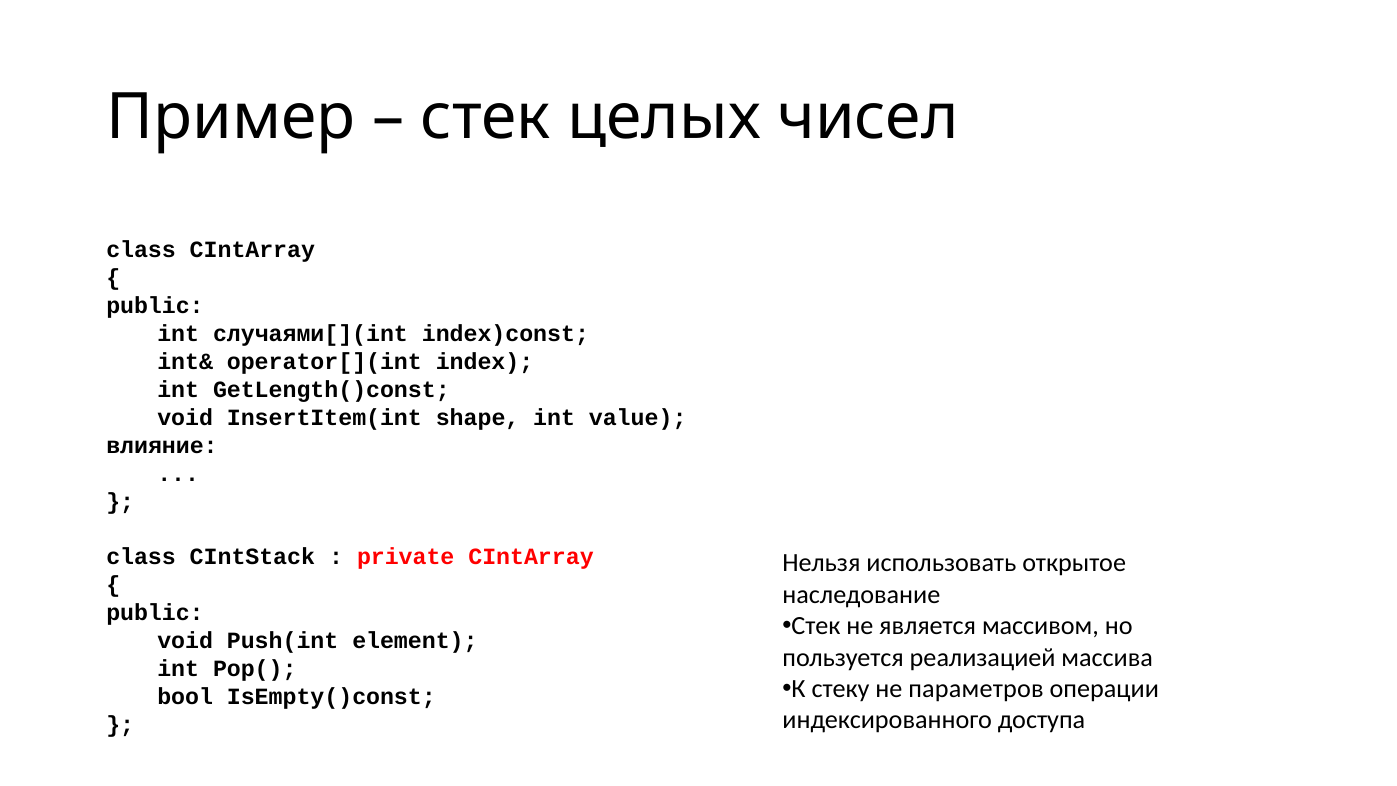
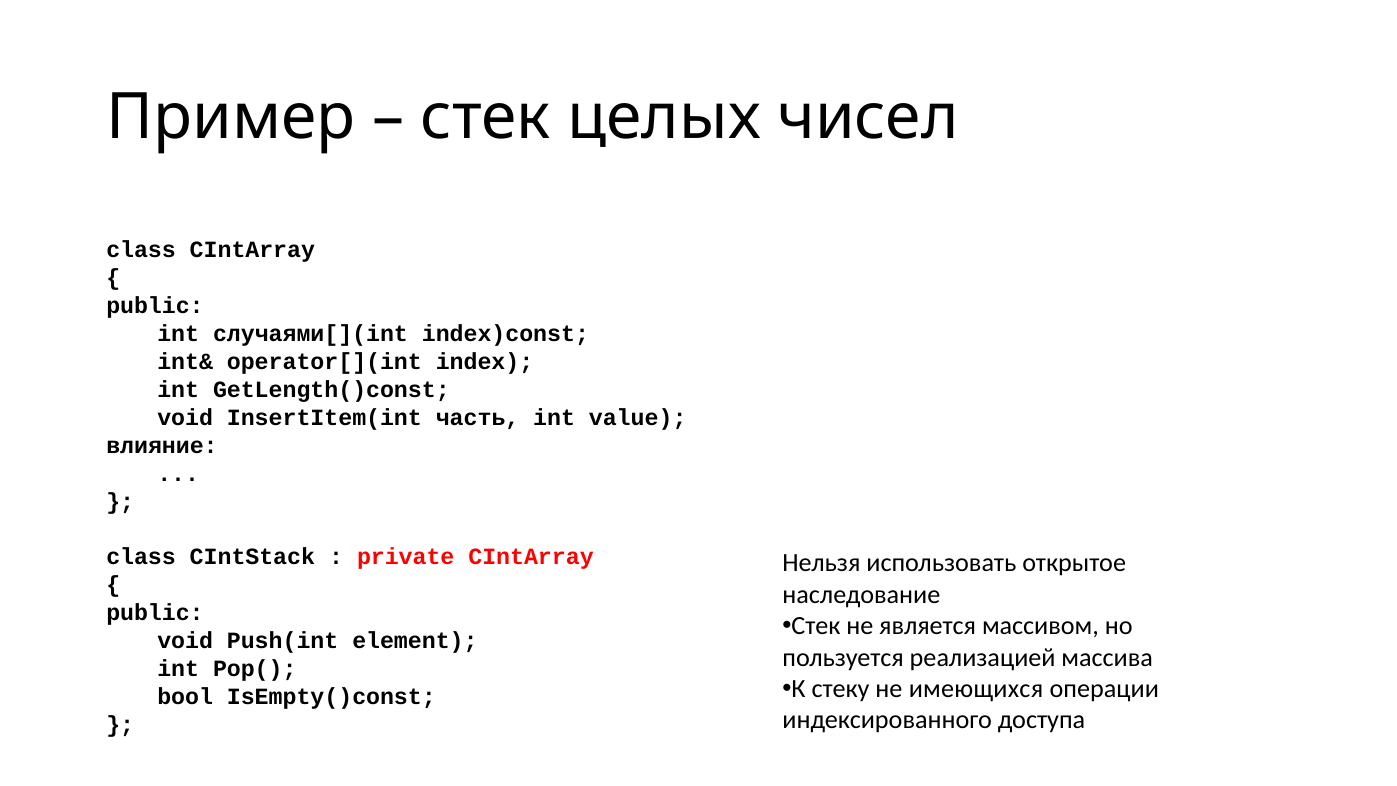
shape: shape -> часть (478, 417)
параметров: параметров -> имеющихся (976, 689)
